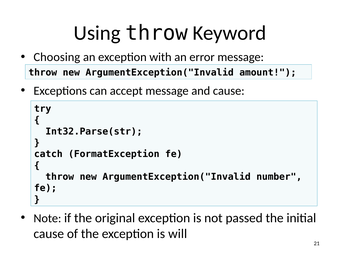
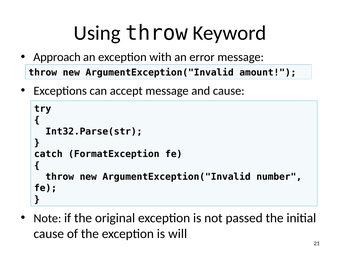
Choosing: Choosing -> Approach (57, 57)
